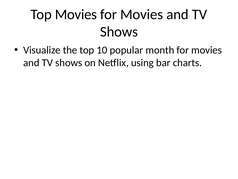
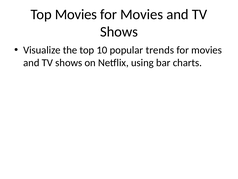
month: month -> trends (160, 50)
